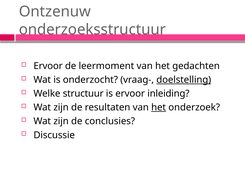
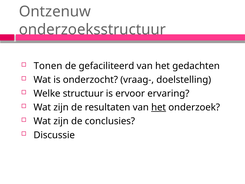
Ervoor: Ervoor -> Tonen (48, 66)
leermoment: leermoment -> gefaciliteerd (106, 66)
doelstelling underline: present -> none (184, 80)
inleiding: inleiding -> ervaring (168, 93)
